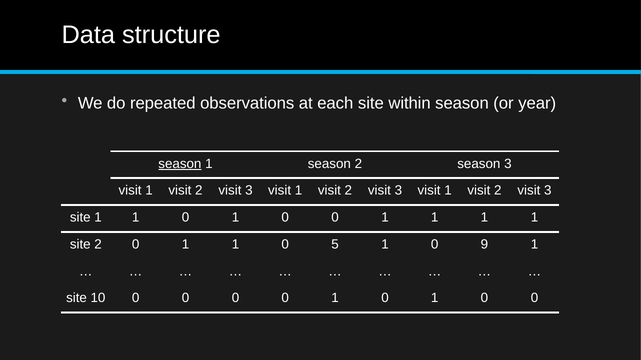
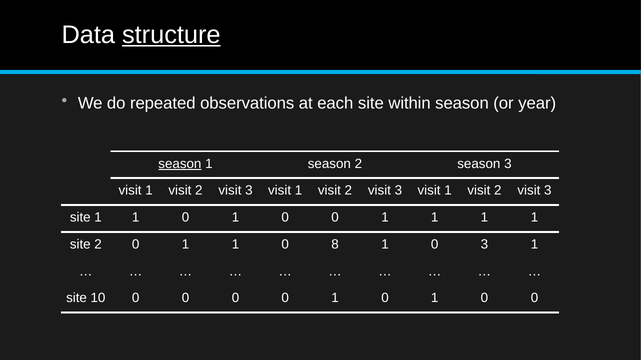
structure underline: none -> present (171, 35)
5: 5 -> 8 (335, 245)
0 9: 9 -> 3 (484, 245)
